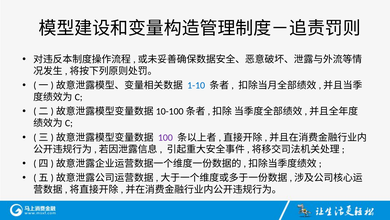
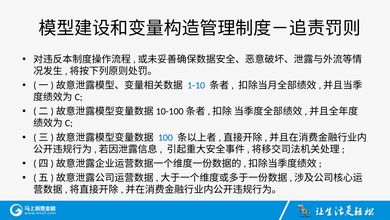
100 colour: purple -> blue (165, 137)
